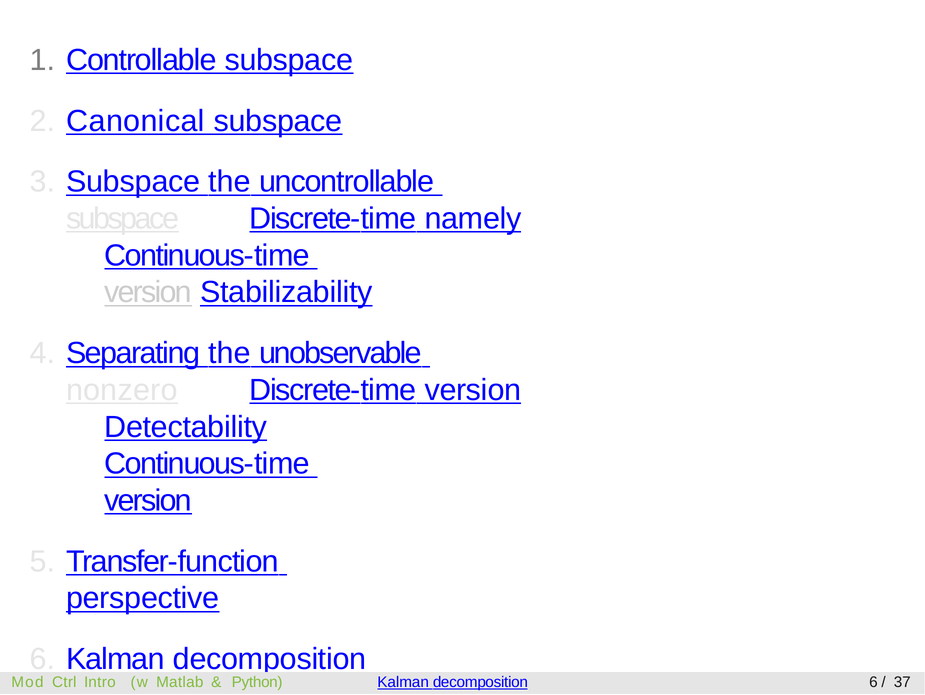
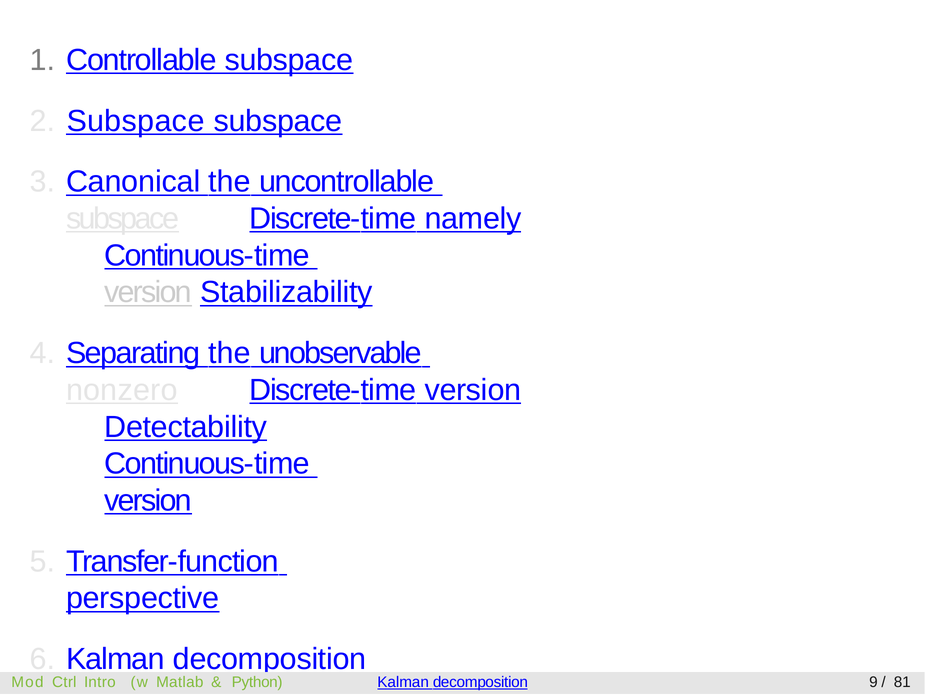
2 Canonical: Canonical -> Subspace (136, 121)
Subspace: Subspace -> Canonical (133, 182)
decomposition 6: 6 -> 9 (873, 682)
37: 37 -> 81 (902, 682)
